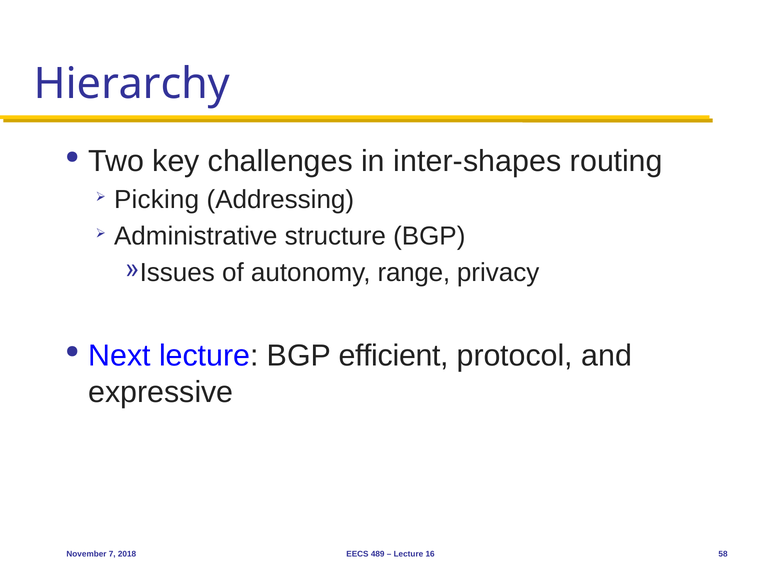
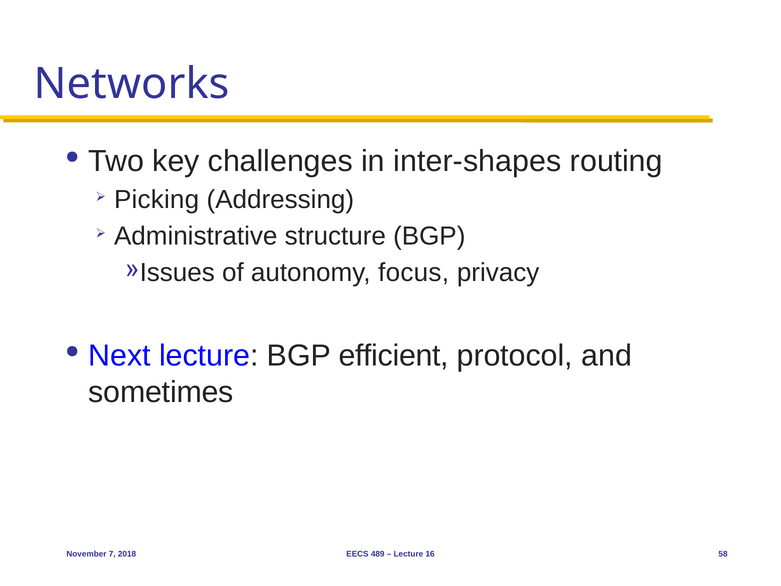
Hierarchy: Hierarchy -> Networks (132, 84)
range: range -> focus (414, 273)
expressive: expressive -> sometimes (161, 392)
